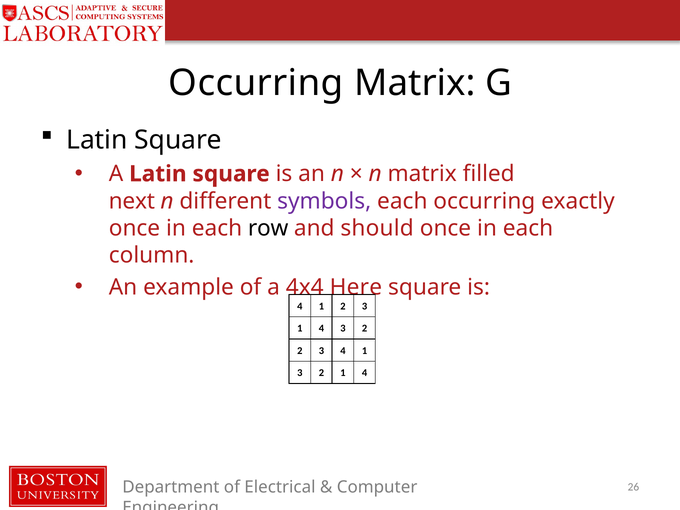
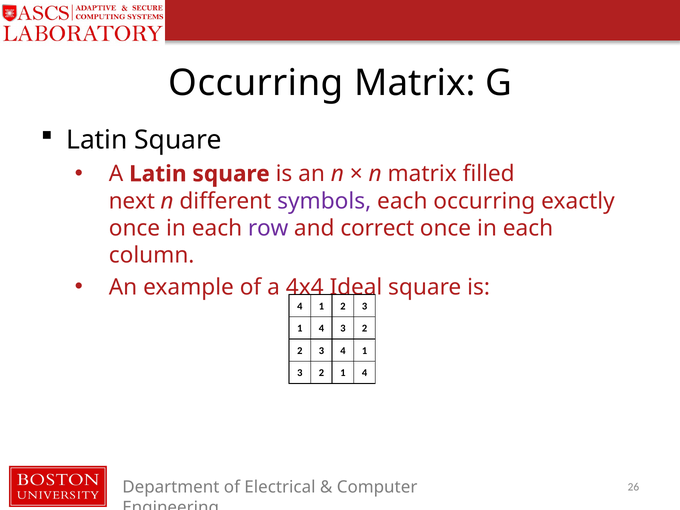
row colour: black -> purple (268, 228)
should: should -> correct (377, 228)
Here: Here -> Ideal (356, 287)
